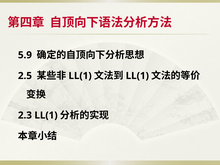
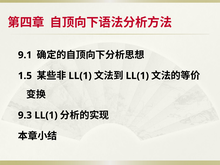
5.9: 5.9 -> 9.1 (25, 55)
2.5: 2.5 -> 1.5 (25, 76)
2.3: 2.3 -> 9.3 (25, 115)
